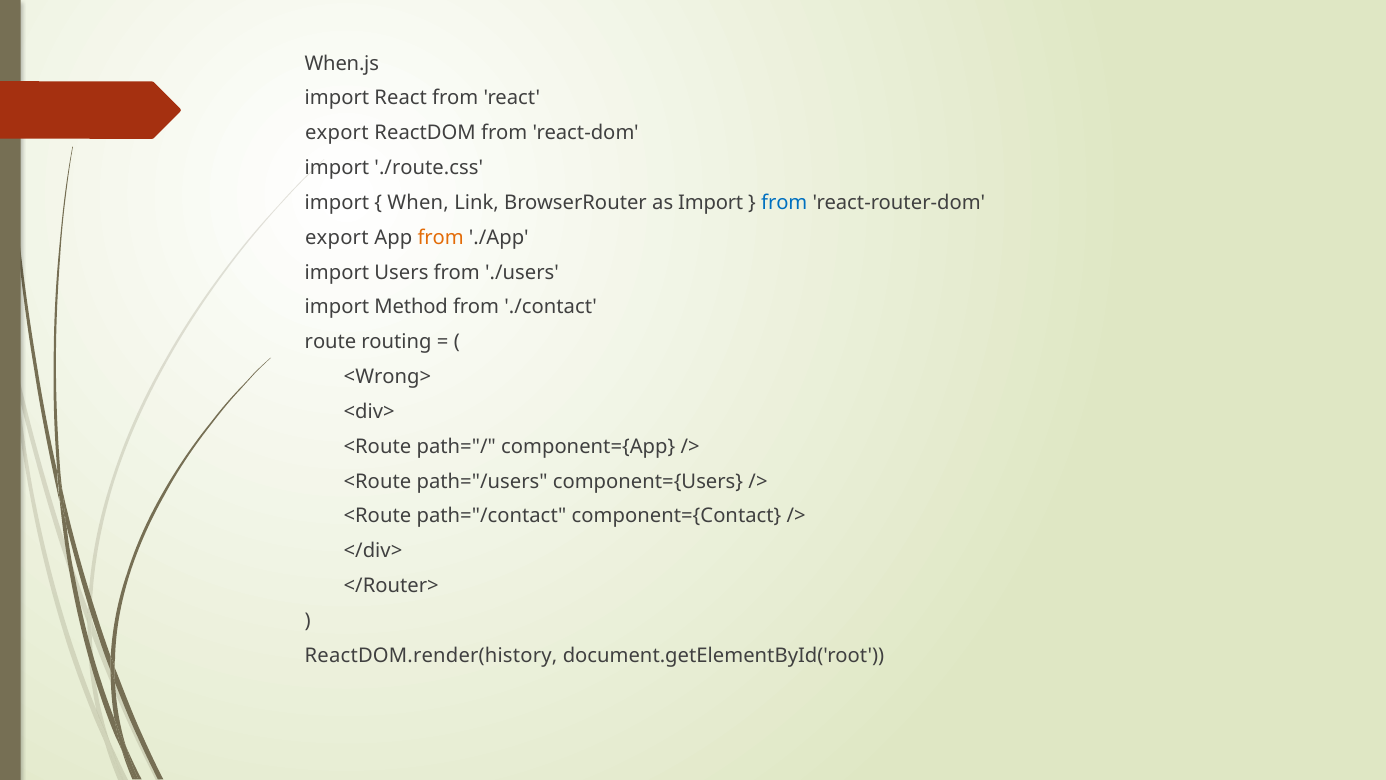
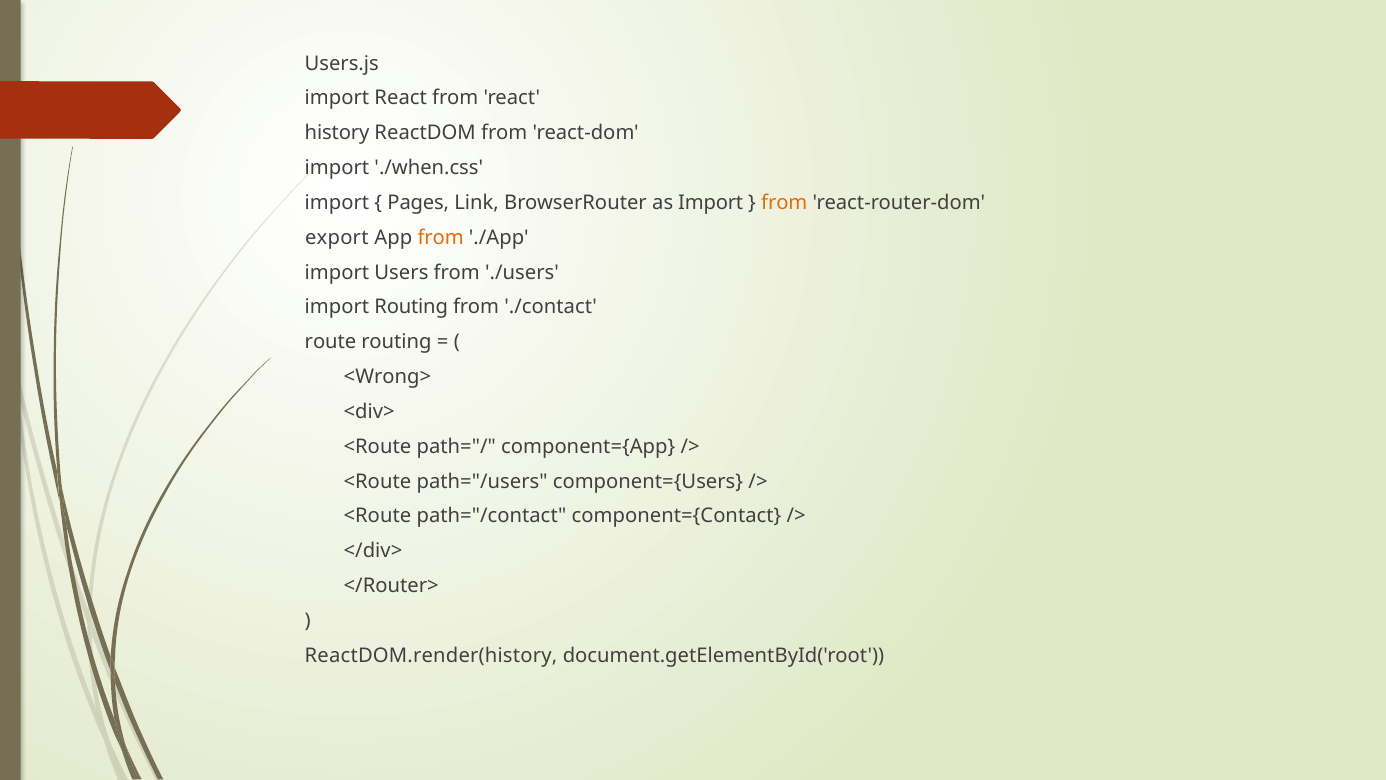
When.js: When.js -> Users.js (342, 63)
export: export -> history (337, 133)
./route.css: ./route.css -> ./when.css (429, 168)
When: When -> Pages (418, 203)
from colour: blue -> orange (784, 203)
import Method: Method -> Routing (411, 307)
